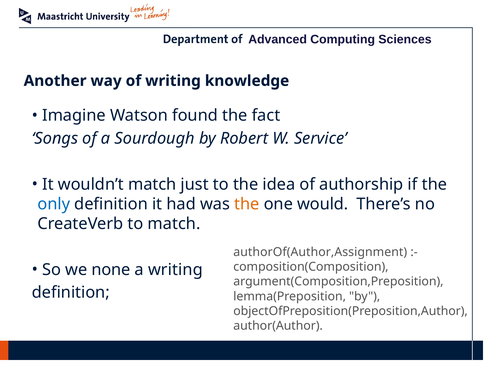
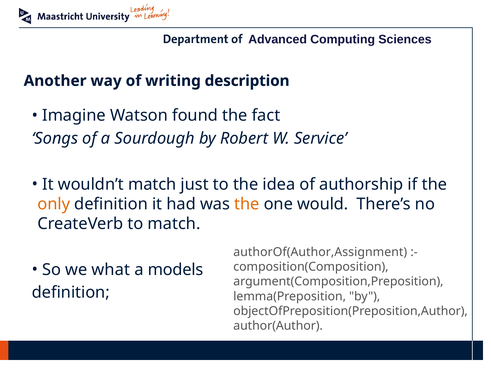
knowledge: knowledge -> description (247, 81)
only colour: blue -> orange (54, 204)
none: none -> what (111, 269)
a writing: writing -> models (176, 269)
